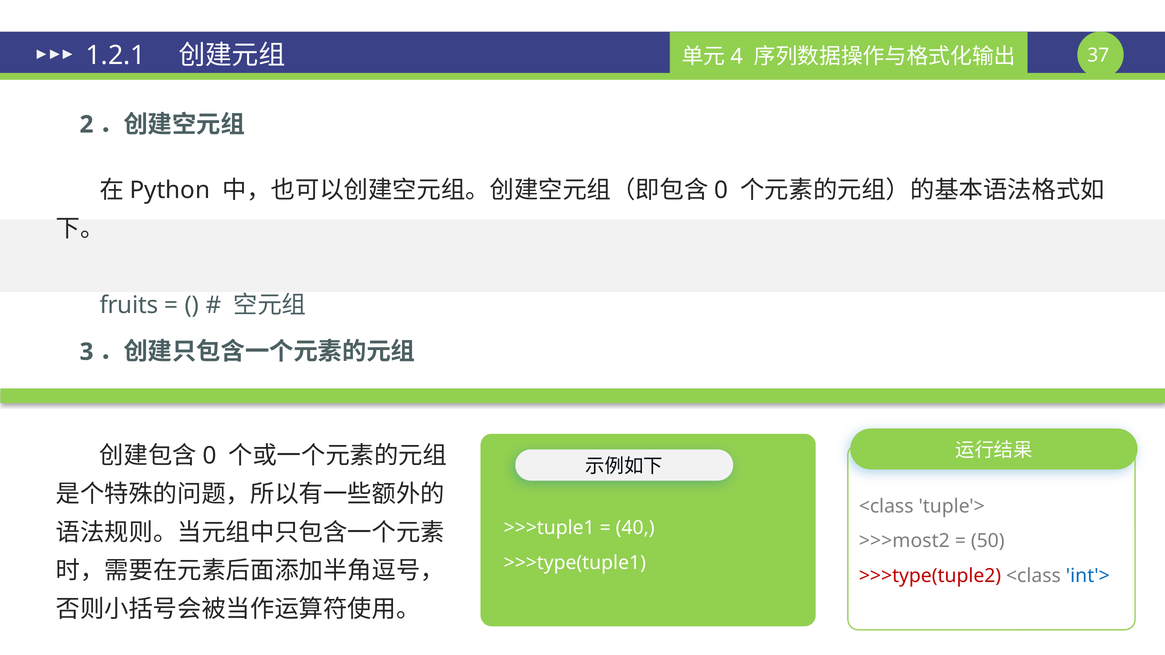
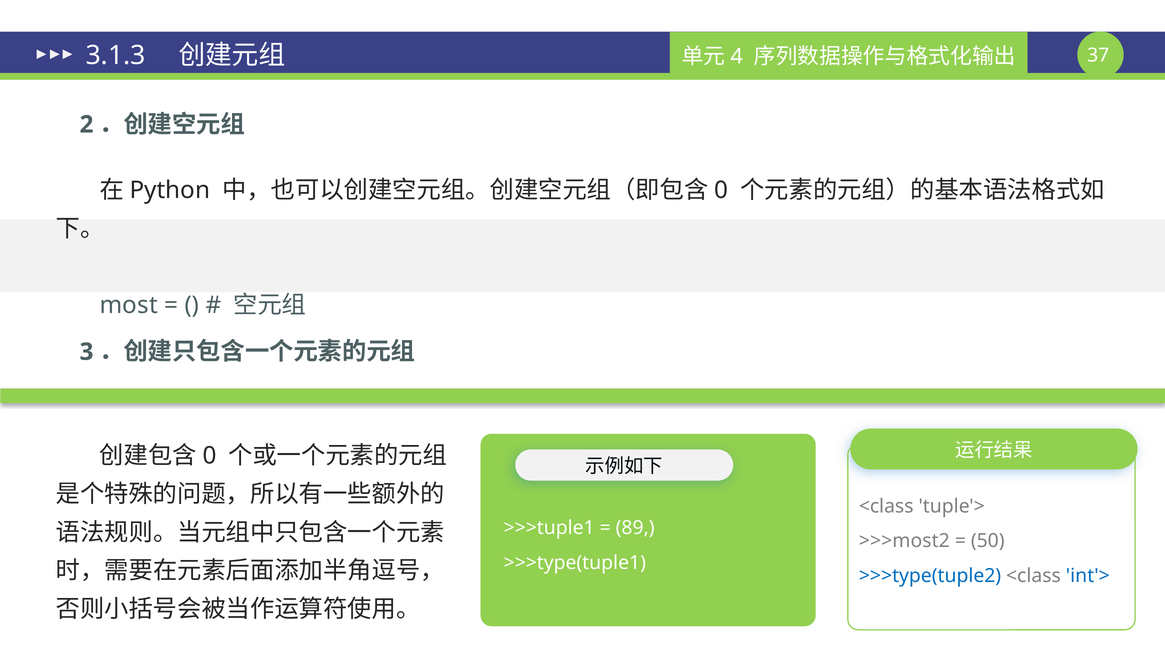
1.2.1: 1.2.1 -> 3.1.3 (116, 56)
fruits: fruits -> most (129, 305)
40: 40 -> 89 (635, 528)
>>>type(tuple2 colour: red -> blue (930, 576)
